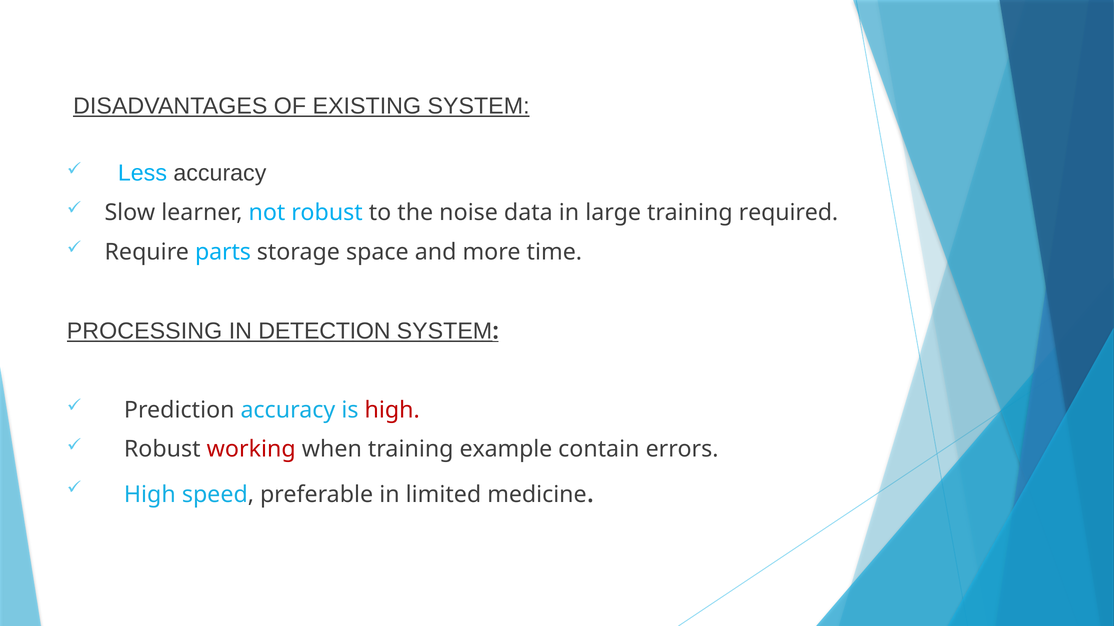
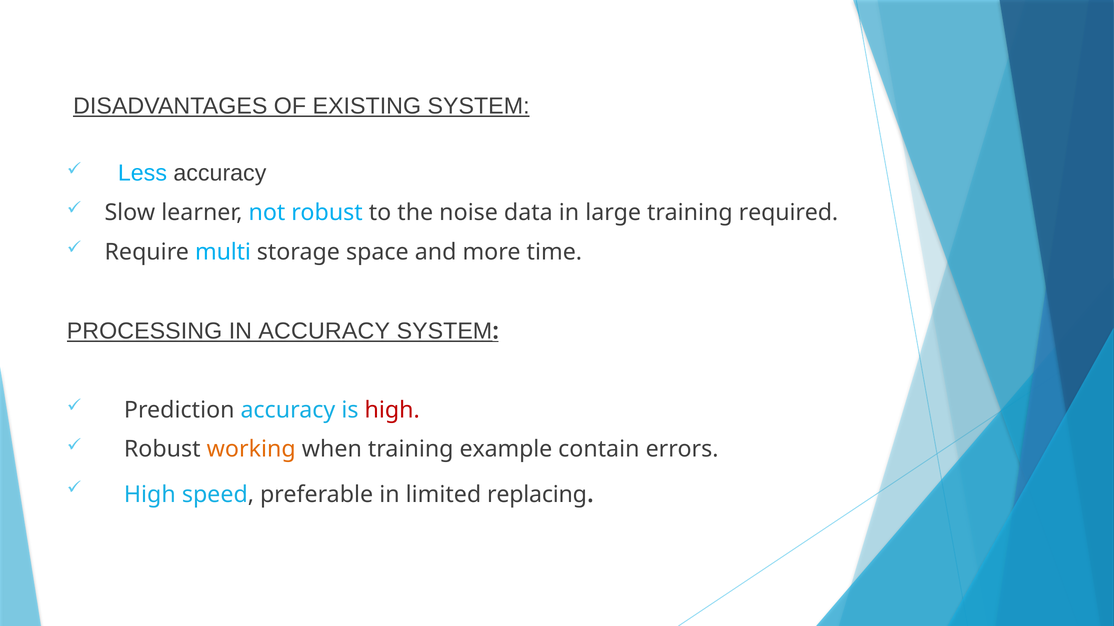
parts: parts -> multi (223, 252)
IN DETECTION: DETECTION -> ACCURACY (324, 331)
working colour: red -> orange (251, 450)
medicine: medicine -> replacing (537, 495)
